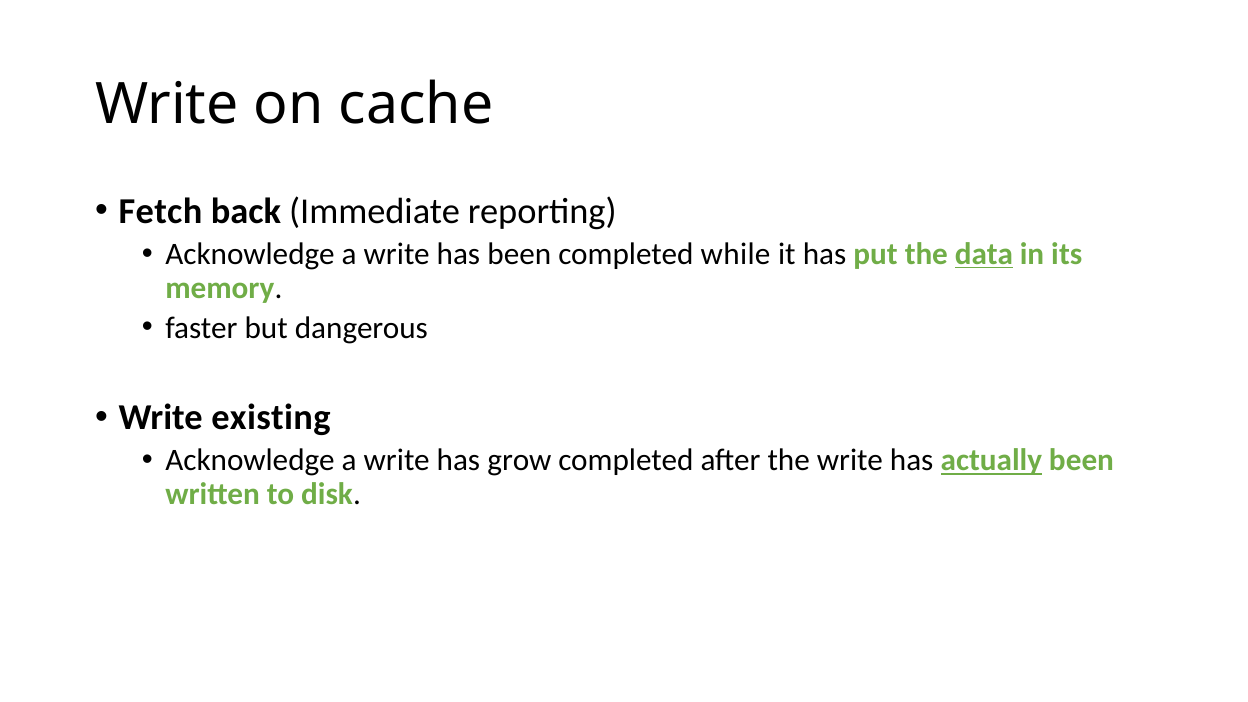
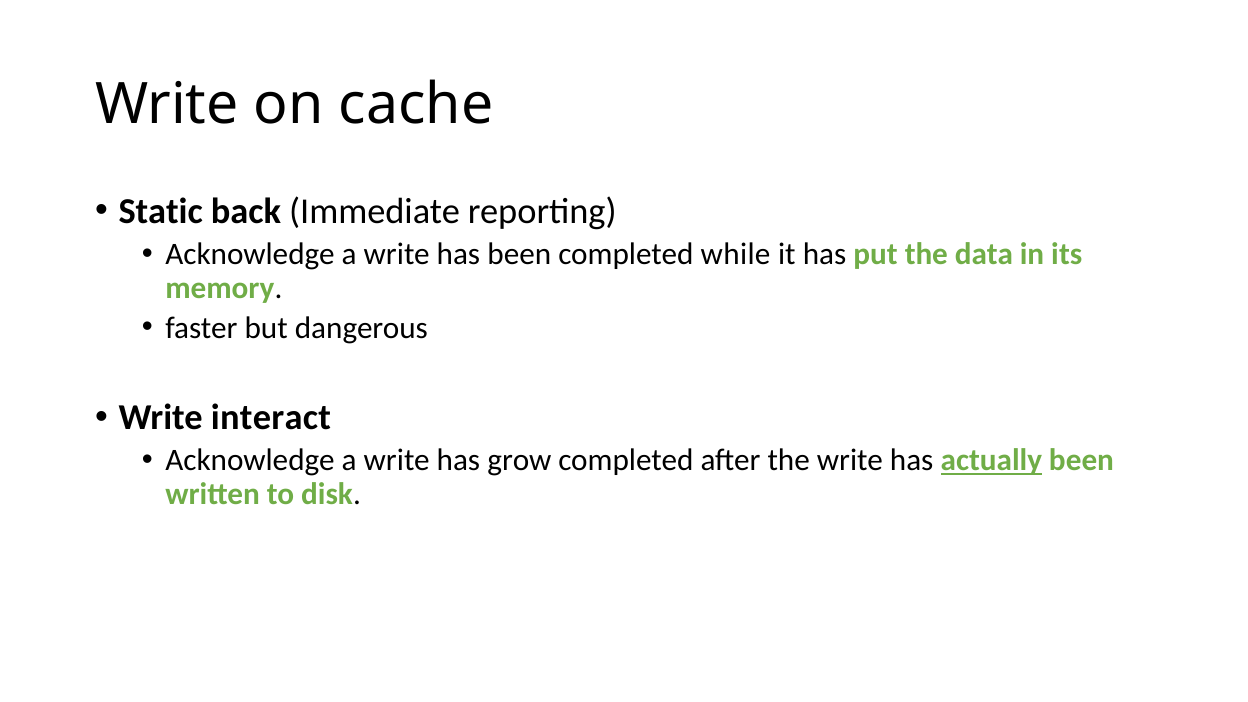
Fetch: Fetch -> Static (161, 211)
data underline: present -> none (984, 254)
existing: existing -> interact (271, 418)
